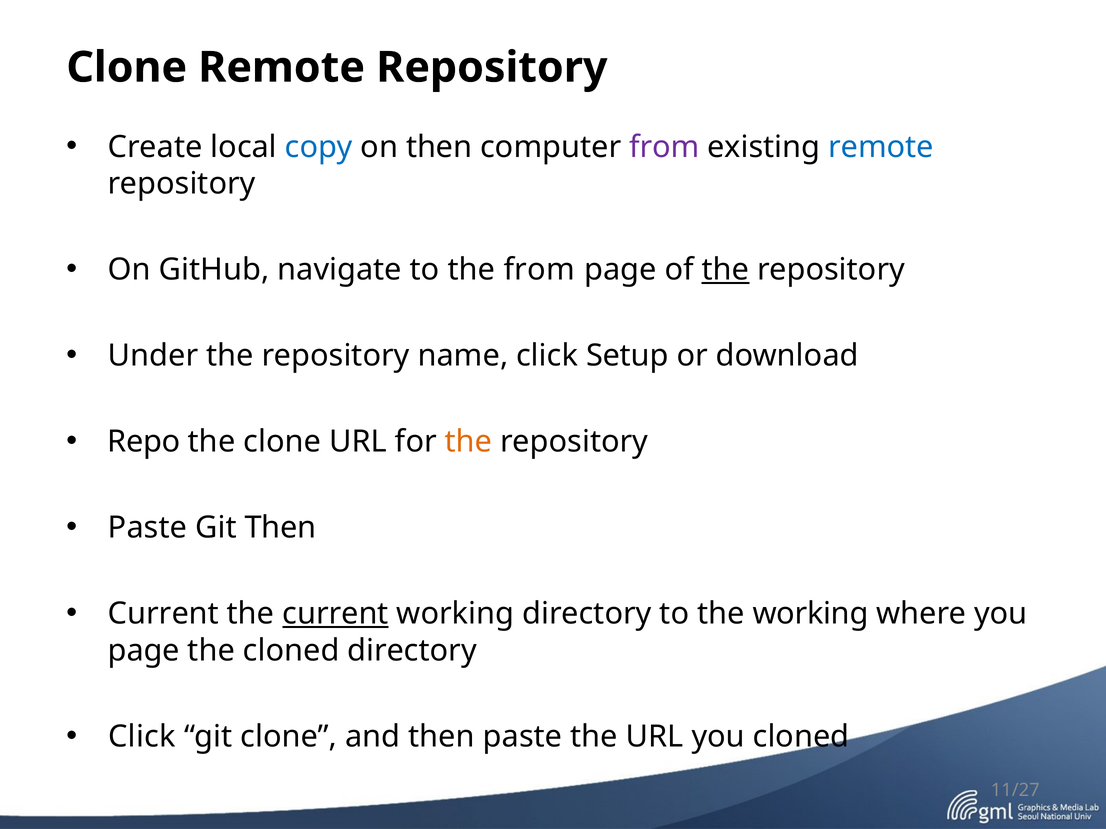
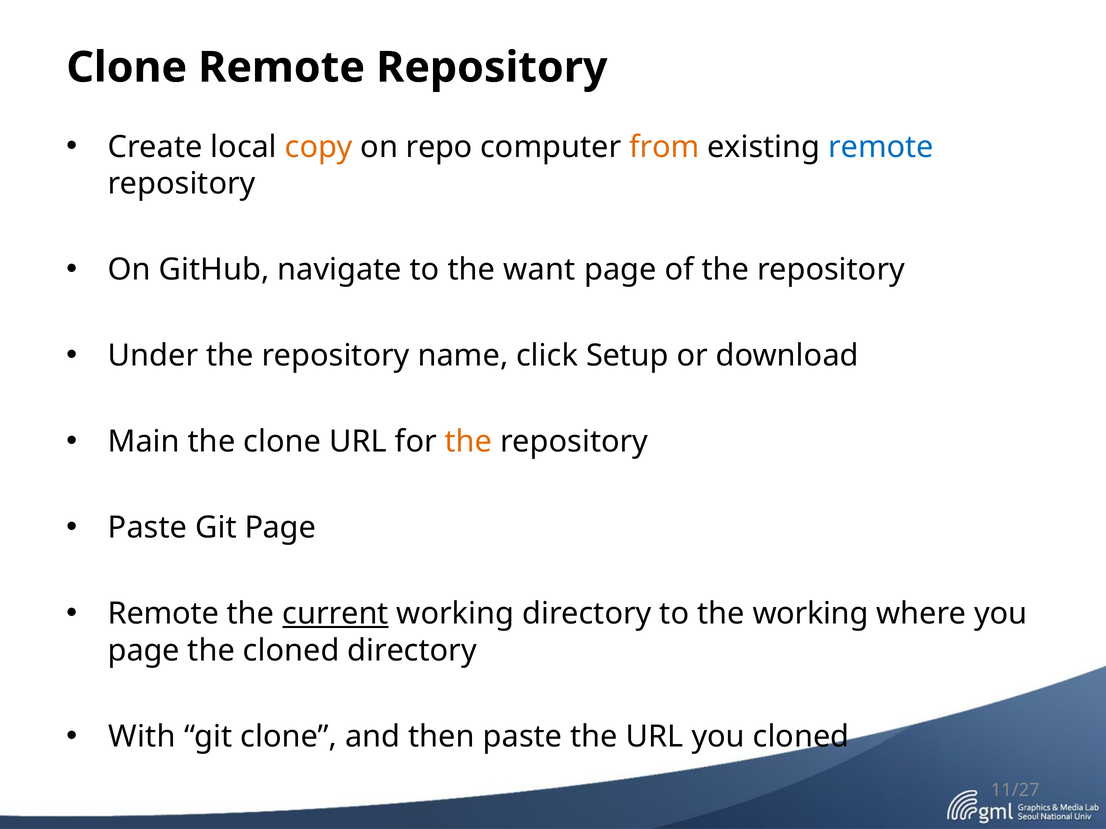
copy colour: blue -> orange (319, 147)
on then: then -> repo (439, 147)
from colour: purple -> orange (665, 147)
the from: from -> want (539, 270)
the underline: present -> none (725, 270)
Repo: Repo -> Main (144, 442)
Git Then: Then -> Page (280, 528)
Current: Current -> Remote (163, 614)
Click: Click -> With (142, 737)
